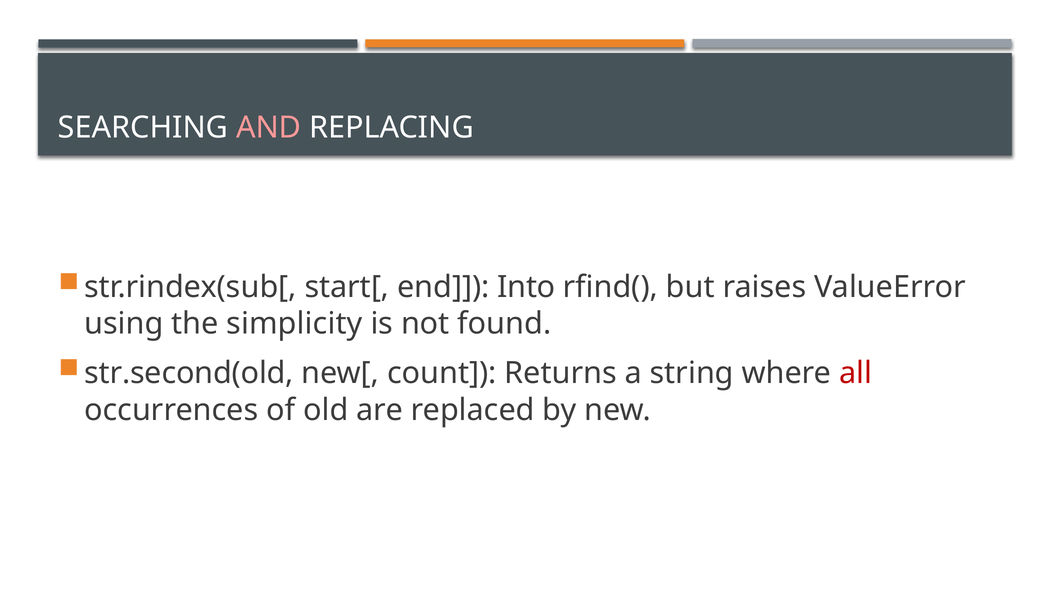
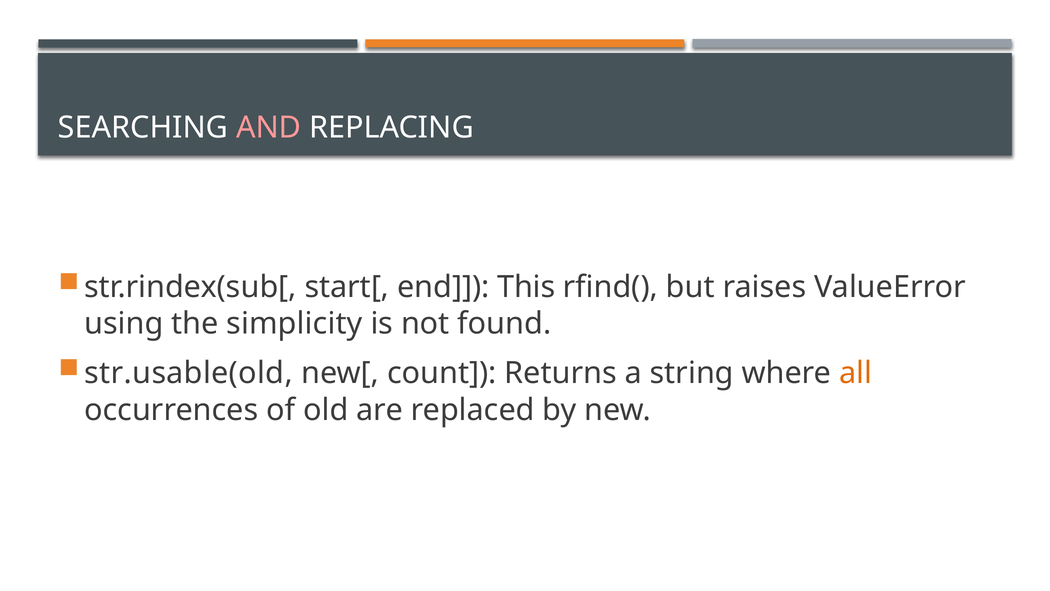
Into: Into -> This (526, 287)
str.second(old: str.second(old -> str.usable(old (189, 373)
all colour: red -> orange (856, 373)
